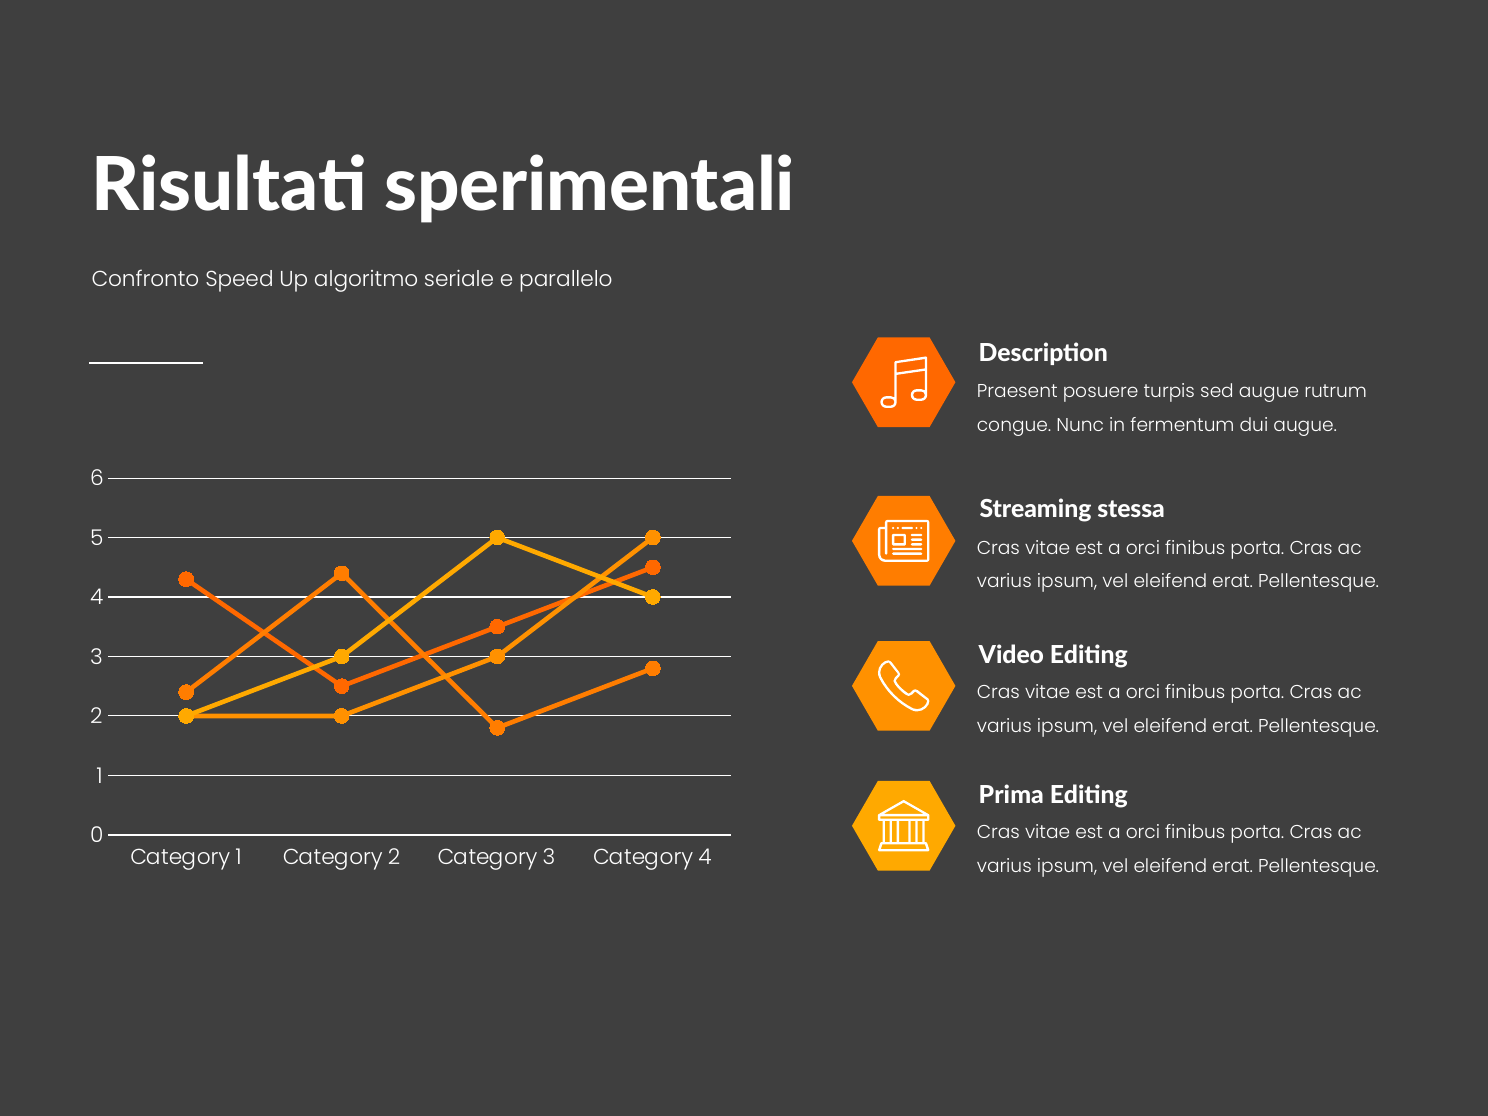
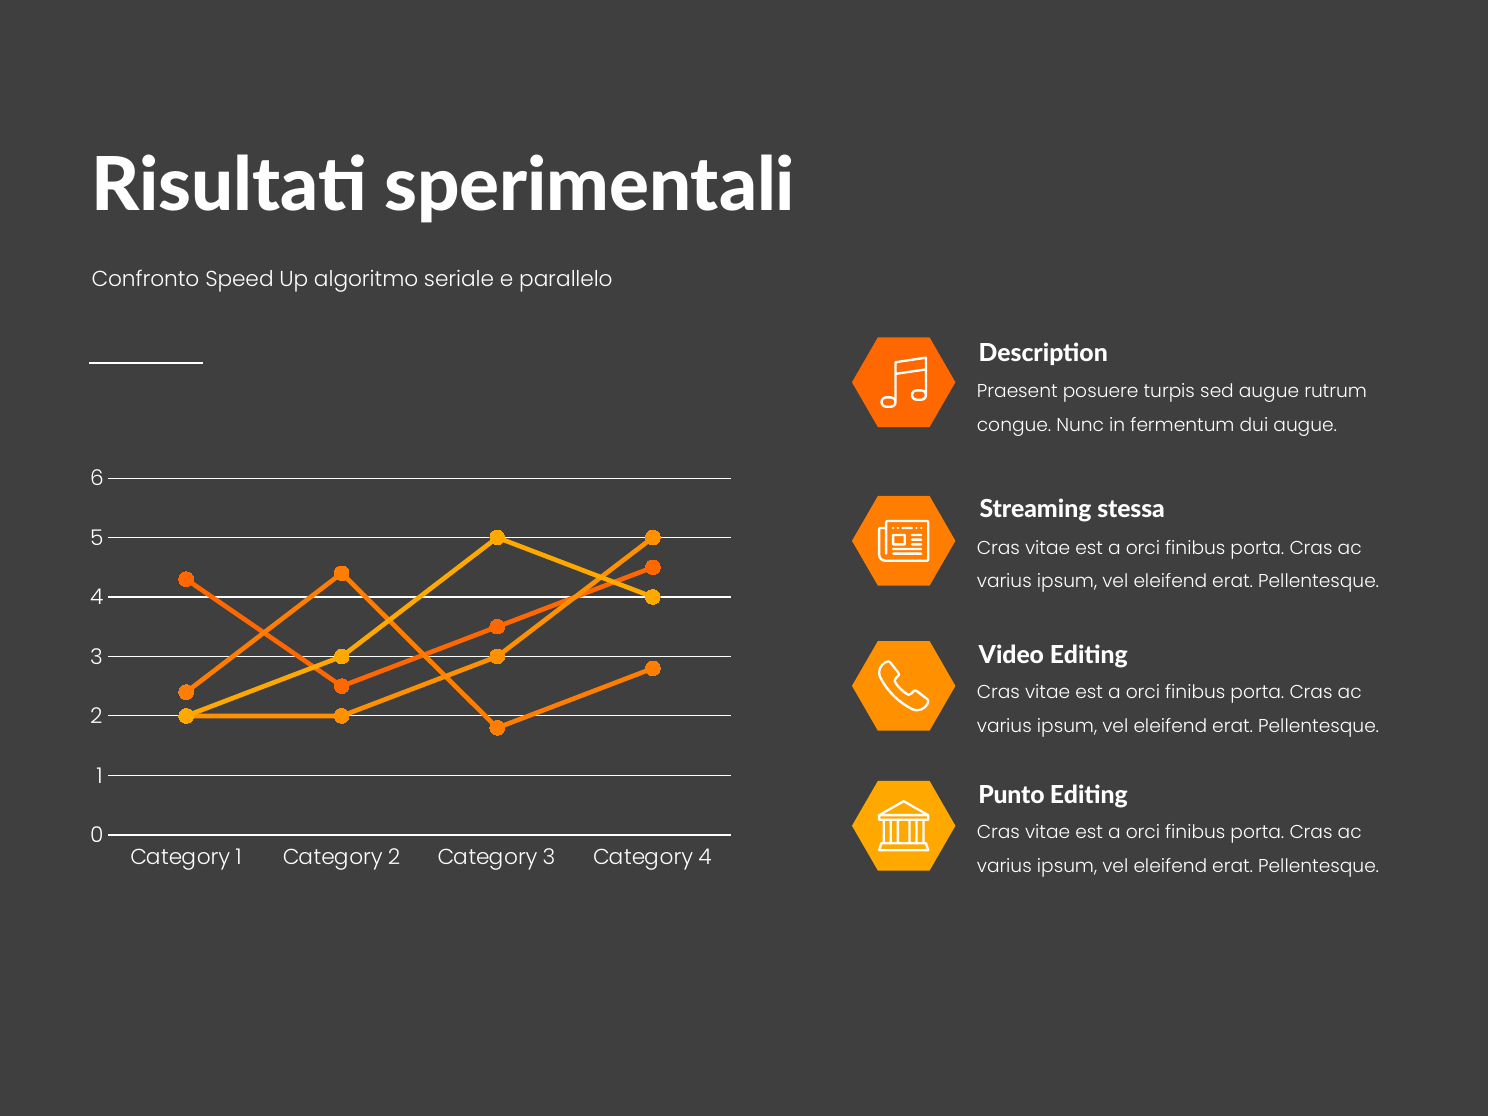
Prima: Prima -> Punto (1011, 795)
